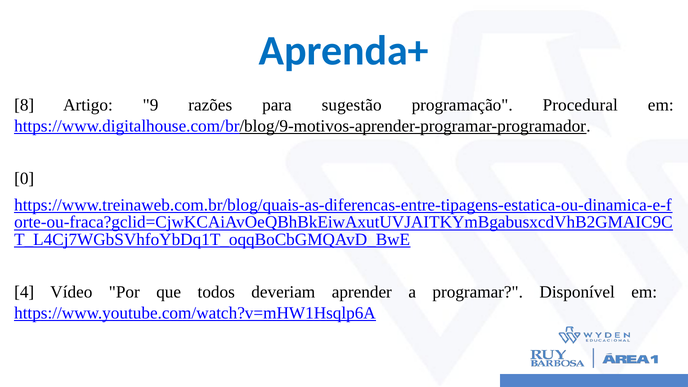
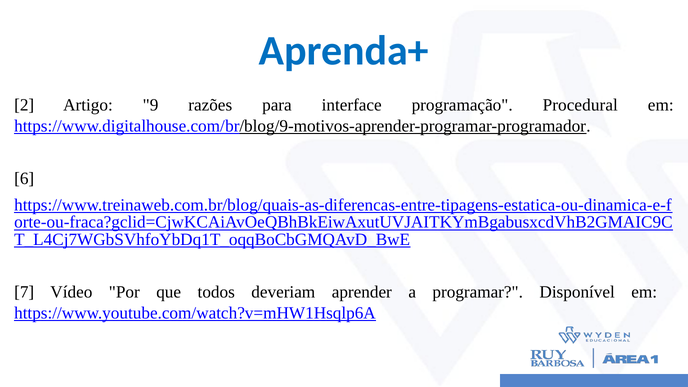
8: 8 -> 2 (24, 105)
sugestão: sugestão -> interface (352, 105)
0: 0 -> 6 (24, 179)
4: 4 -> 7 (24, 292)
